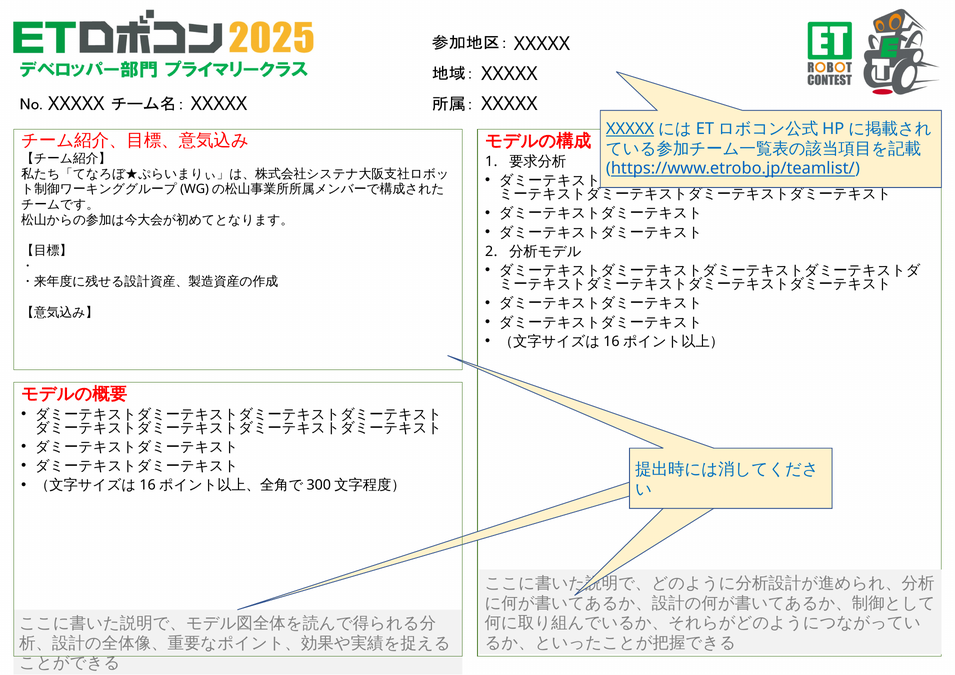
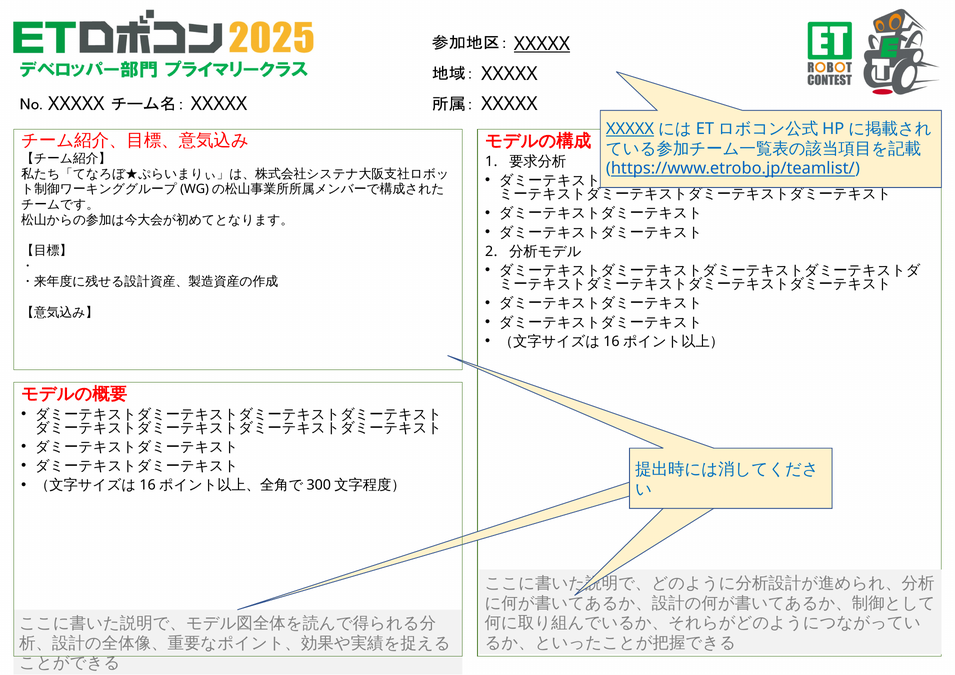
XXXXX underline: none -> present (542, 44)
